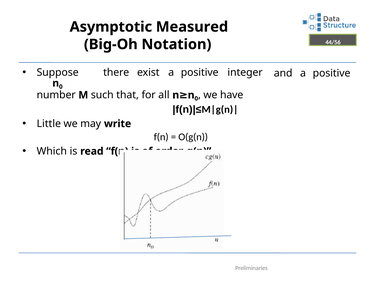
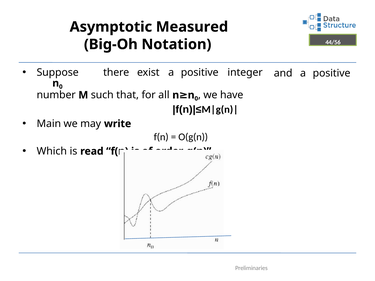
Little: Little -> Main (49, 124)
